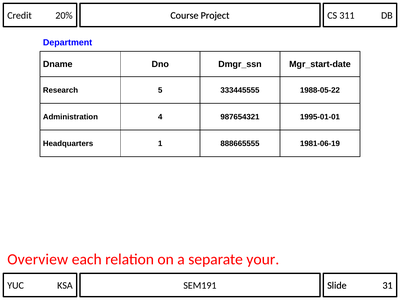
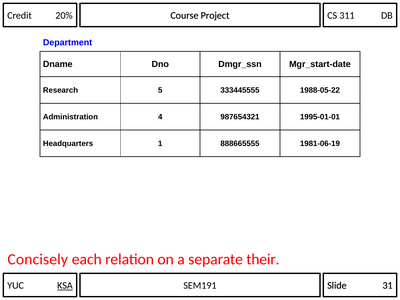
Overview: Overview -> Concisely (38, 259)
your: your -> their (263, 259)
KSA underline: none -> present (65, 286)
